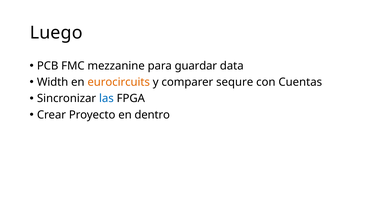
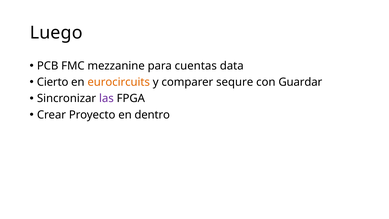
guardar: guardar -> cuentas (196, 66)
Width: Width -> Cierto (53, 82)
Cuentas: Cuentas -> Guardar (300, 82)
las colour: blue -> purple (106, 98)
